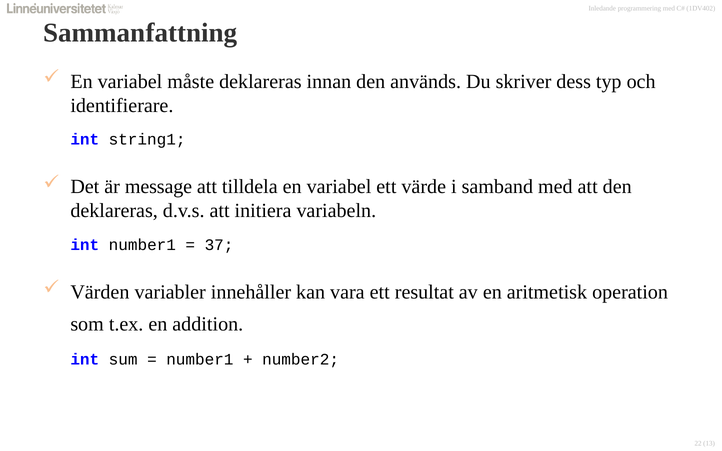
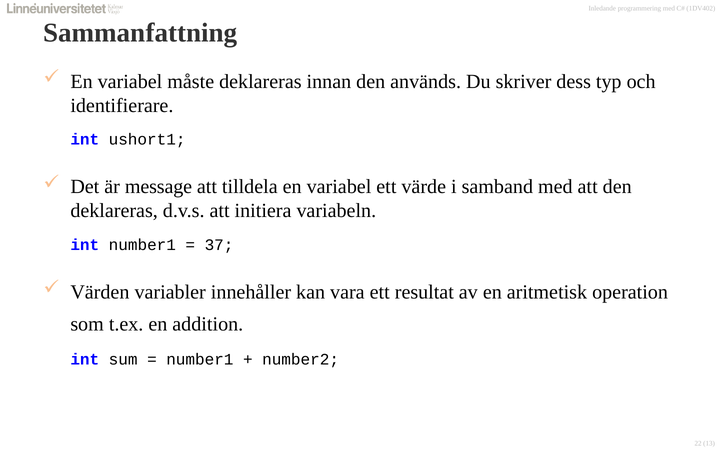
string1: string1 -> ushort1 (147, 140)
